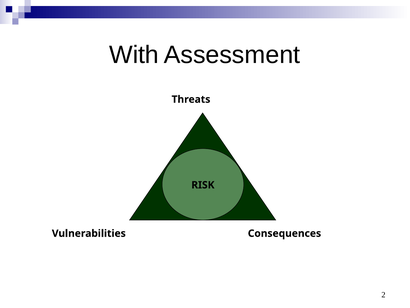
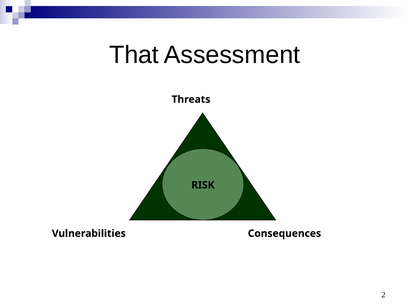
With: With -> That (134, 55)
